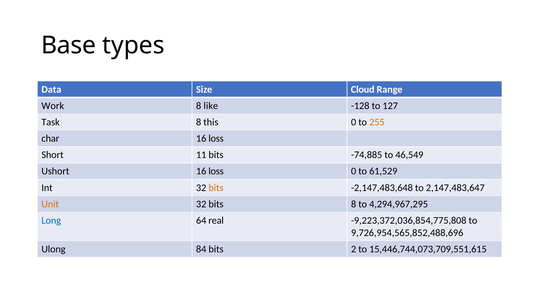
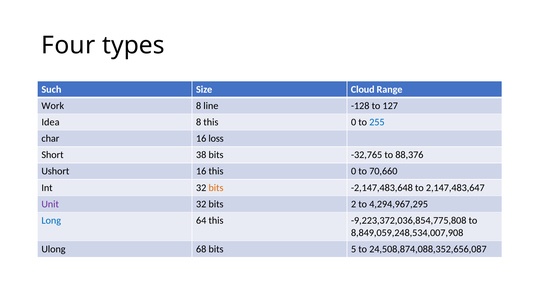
Base: Base -> Four (68, 45)
Data: Data -> Such (51, 89)
like: like -> line (211, 106)
Task: Task -> Idea (51, 122)
255 colour: orange -> blue (377, 122)
11: 11 -> 38 (201, 155)
-74,885: -74,885 -> -32,765 (367, 155)
46,549: 46,549 -> 88,376 (409, 155)
Ushort 16 loss: loss -> this (216, 171)
61,529: 61,529 -> 70,660 (383, 171)
Unit colour: orange -> purple (50, 204)
bits 8: 8 -> 2 (354, 204)
64 real: real -> this (216, 221)
9,726,954,565,852,488,696: 9,726,954,565,852,488,696 -> 8,849,059,248,534,007,908 (407, 233)
84: 84 -> 68 (201, 249)
2: 2 -> 5 (354, 249)
15,446,744,073,709,551,615: 15,446,744,073,709,551,615 -> 24,508,874,088,352,656,087 (428, 249)
